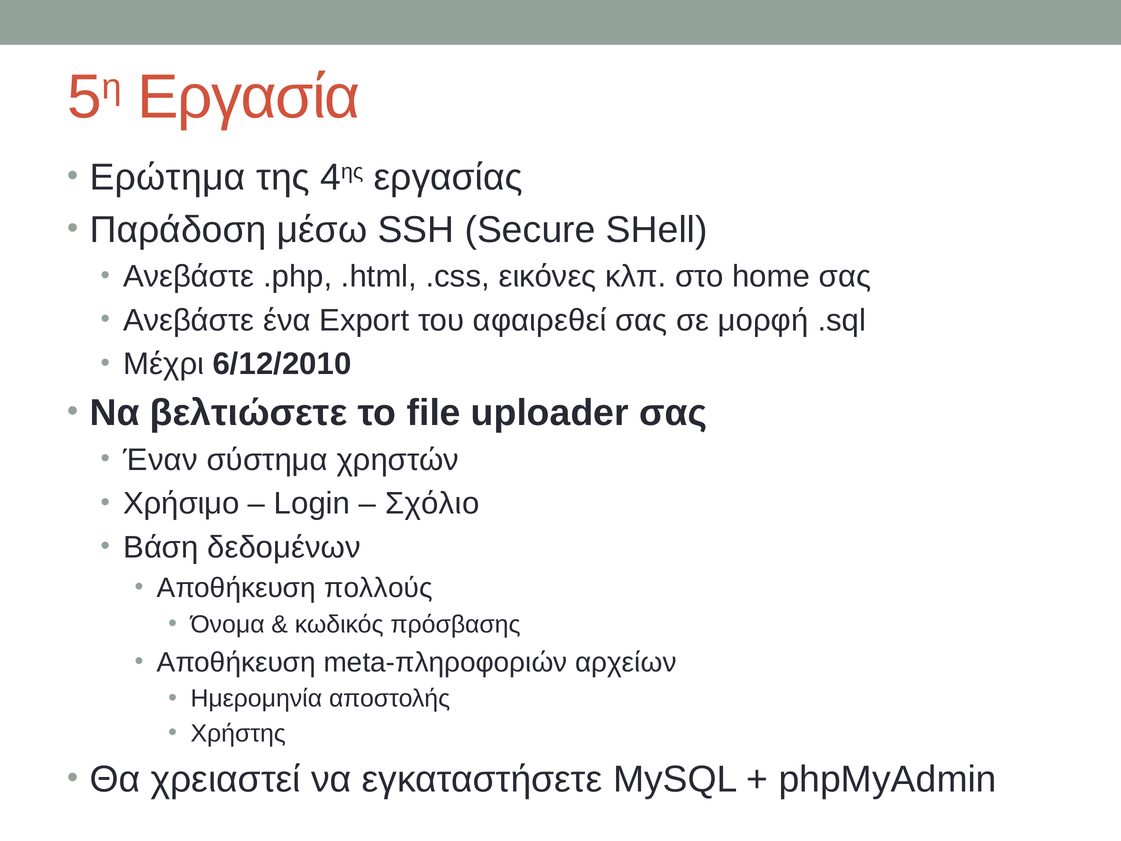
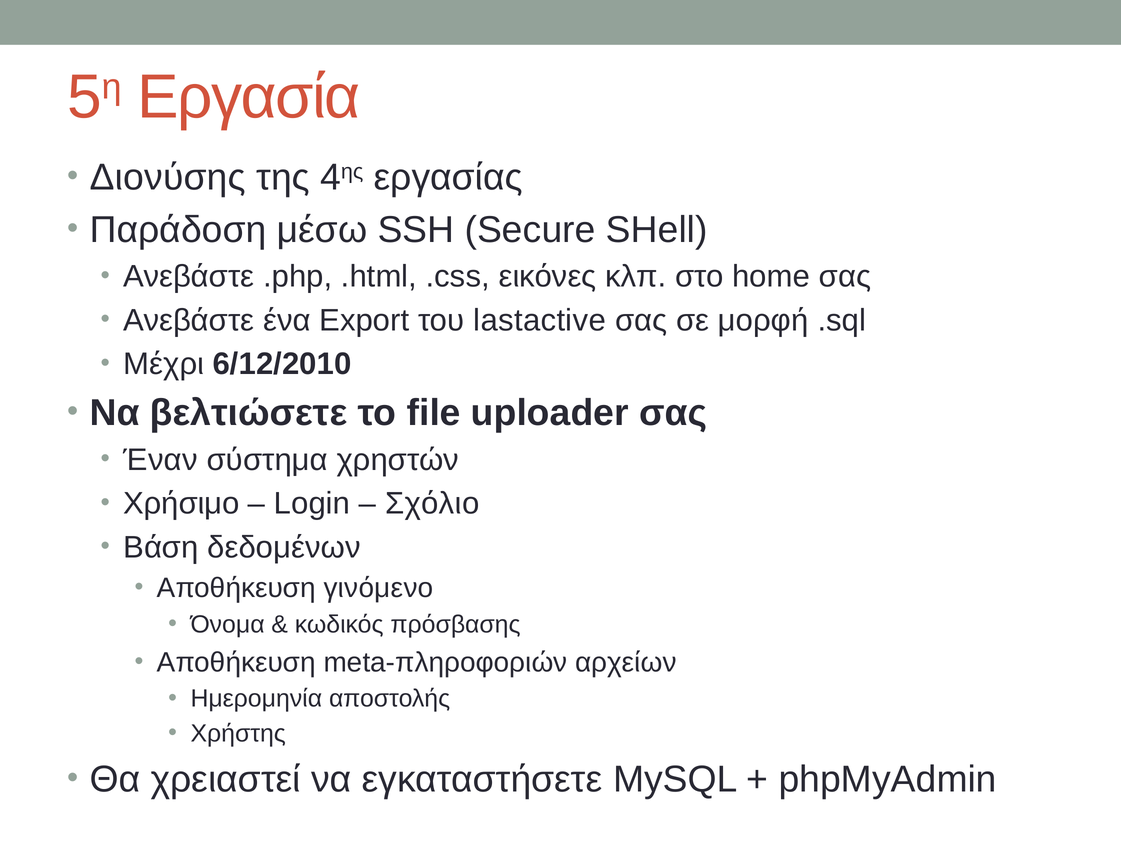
Ερώτημα: Ερώτημα -> Διονύσης (168, 177)
αφαιρεθεί: αφαιρεθεί -> lastactive (540, 320)
πολλούς: πολλούς -> γινόμενο (379, 588)
